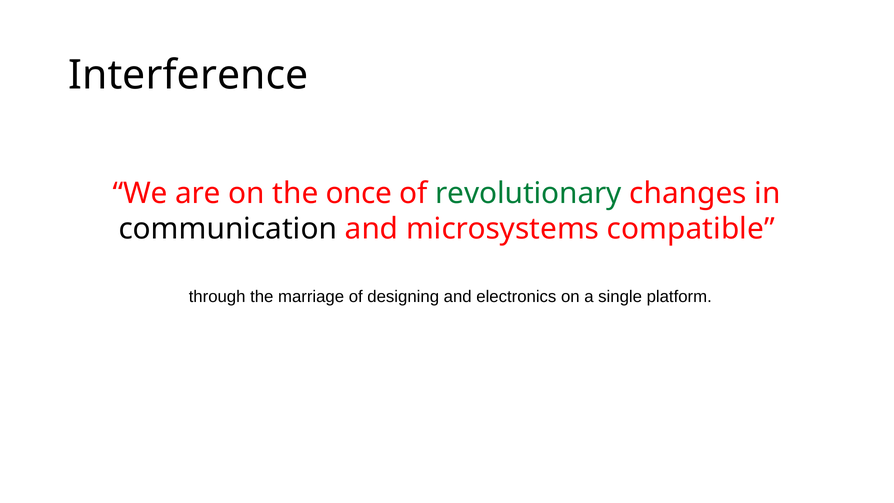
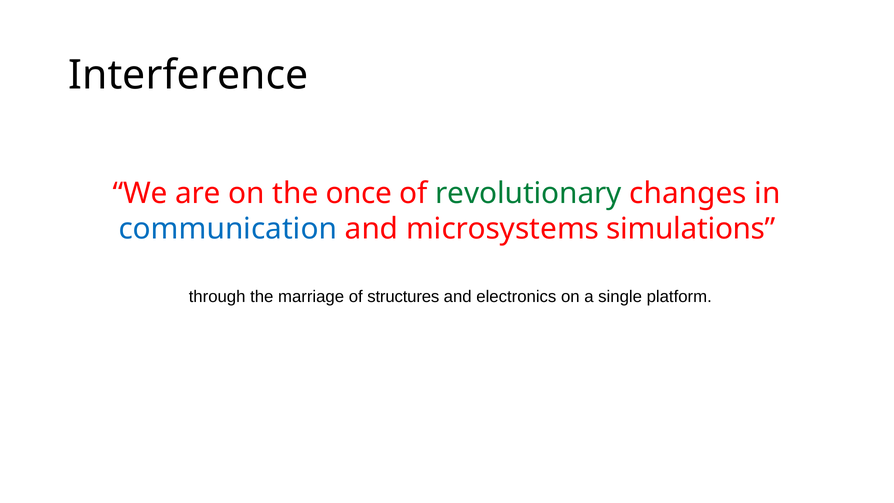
communication colour: black -> blue (228, 229)
compatible: compatible -> simulations (691, 229)
designing: designing -> structures (403, 297)
